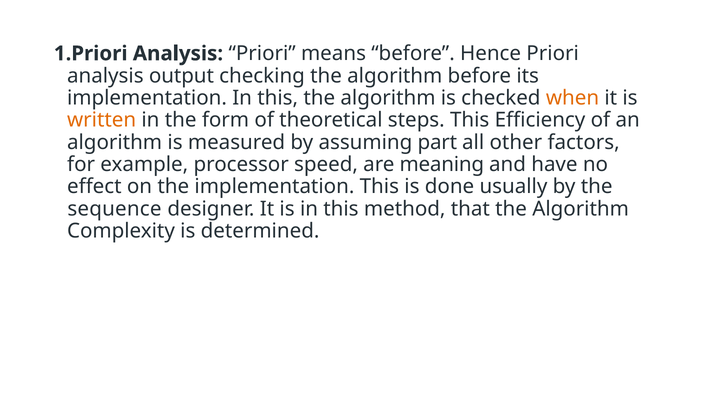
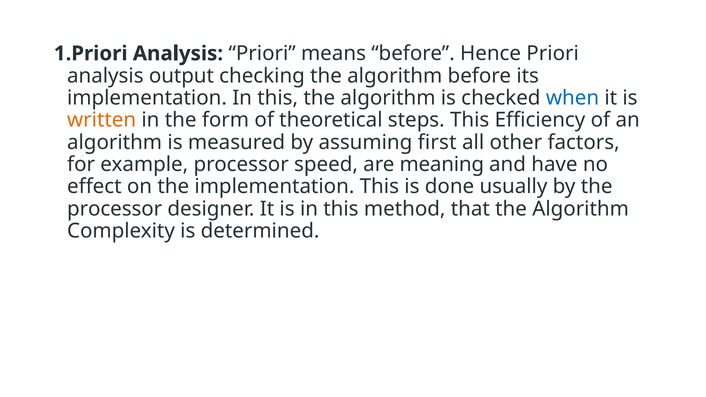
when colour: orange -> blue (572, 98)
part: part -> first (437, 142)
sequence: sequence -> processor (115, 209)
